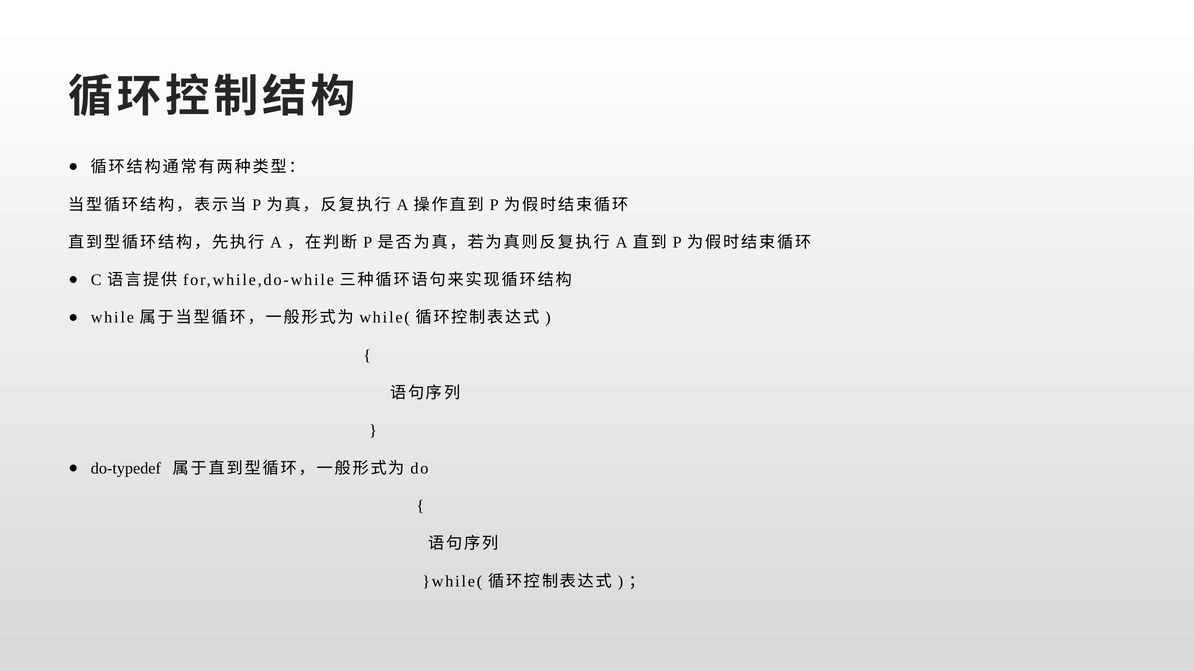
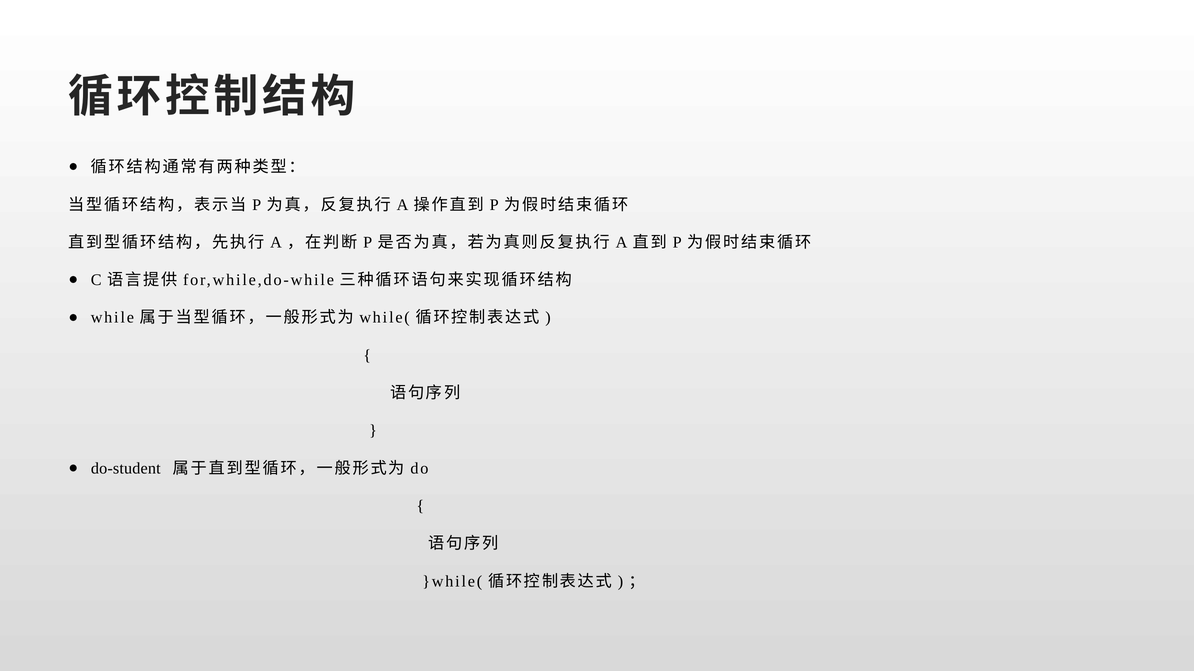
do-typedef: do-typedef -> do-student (126, 469)
